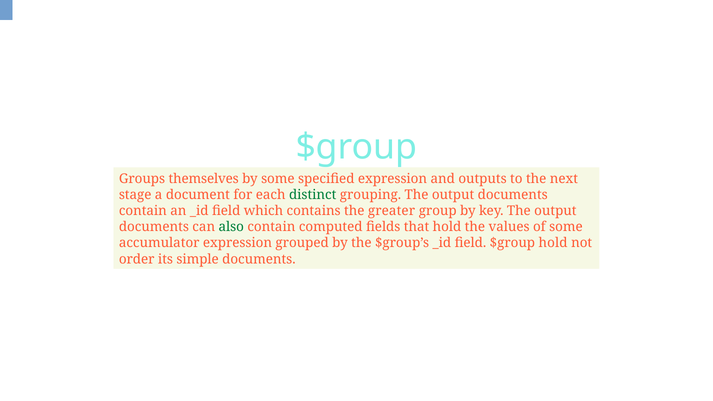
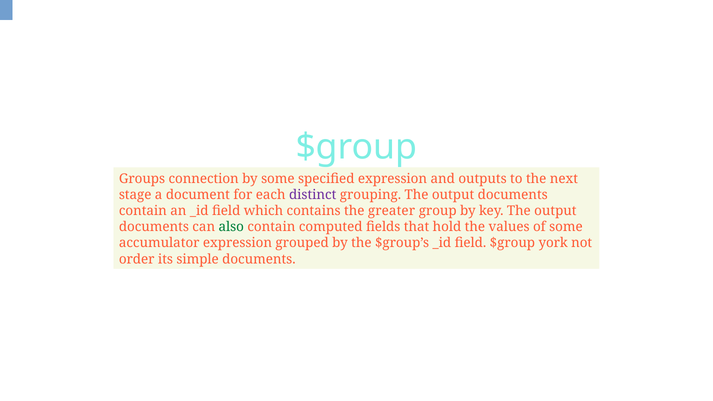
themselves: themselves -> connection (204, 179)
distinct colour: green -> purple (313, 195)
$group hold: hold -> york (553, 243)
